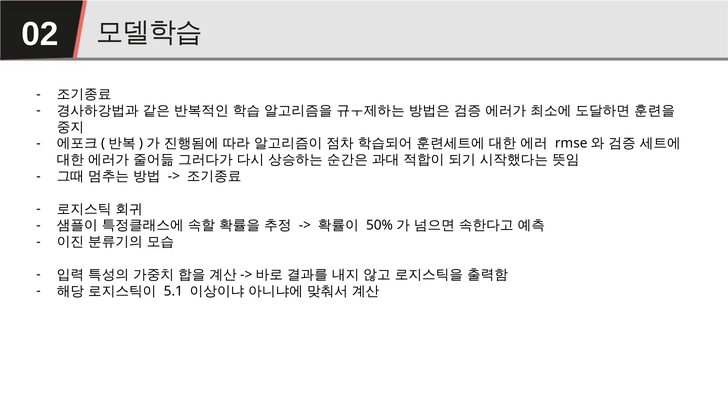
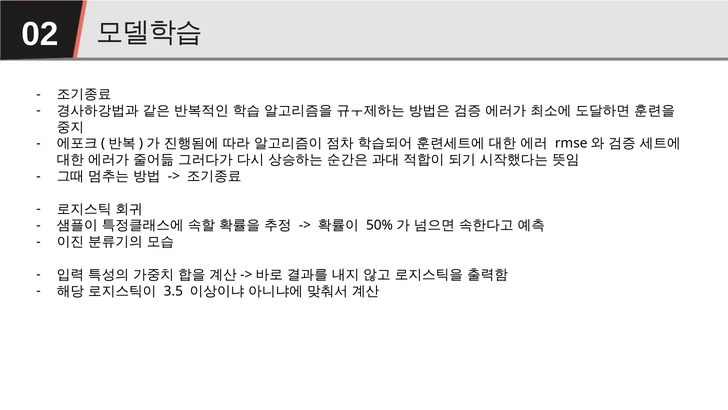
5.1: 5.1 -> 3.5 (173, 291)
